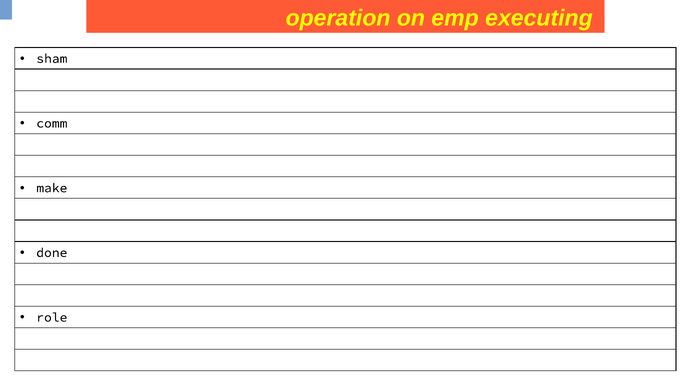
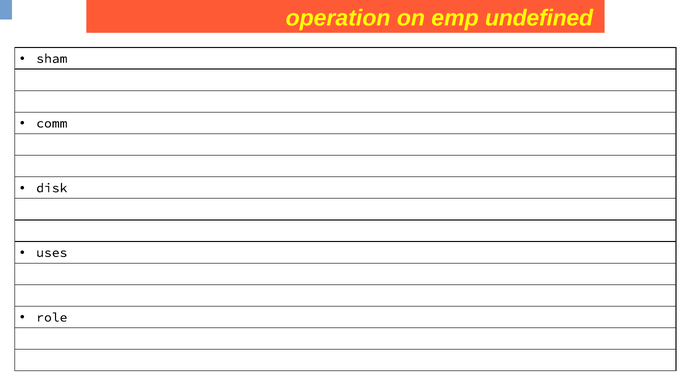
executing: executing -> undefined (539, 18)
make: make -> disk (52, 188)
done: done -> uses (52, 252)
